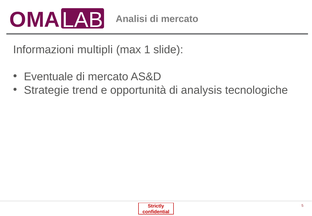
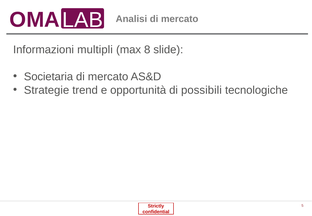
1: 1 -> 8 (147, 50)
Eventuale: Eventuale -> Societaria (48, 77)
analysis: analysis -> possibili (201, 90)
